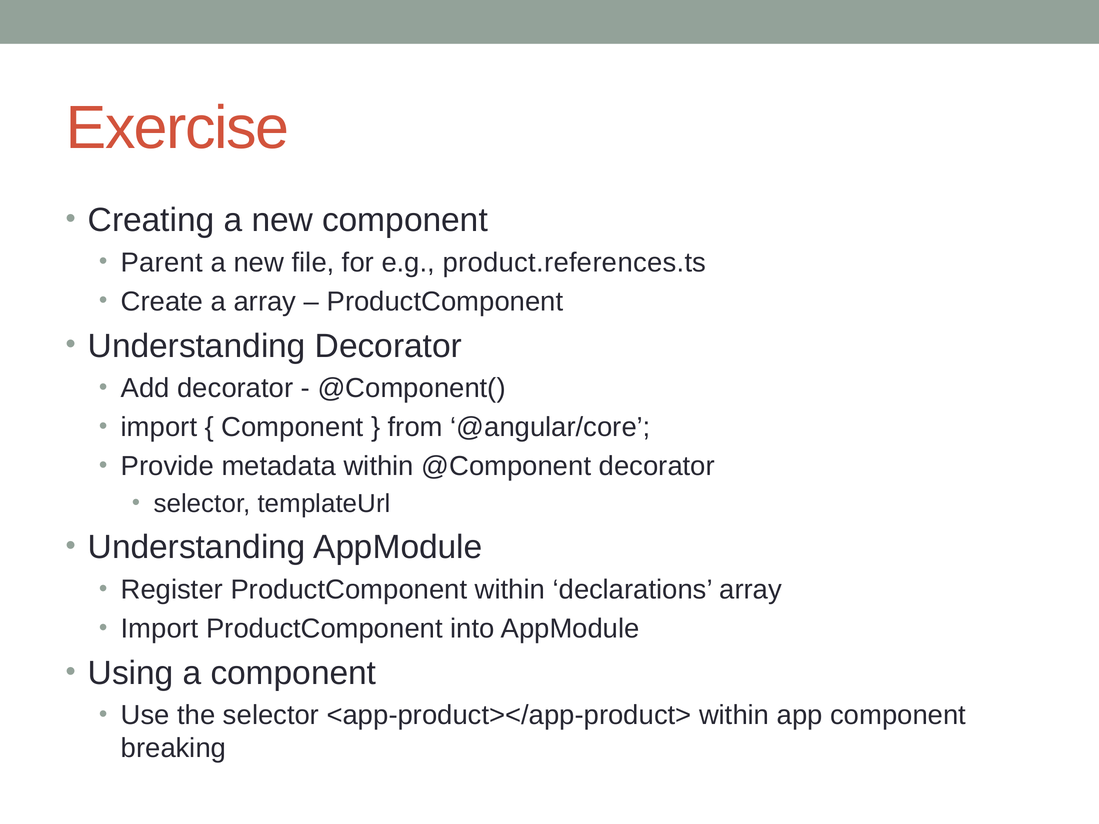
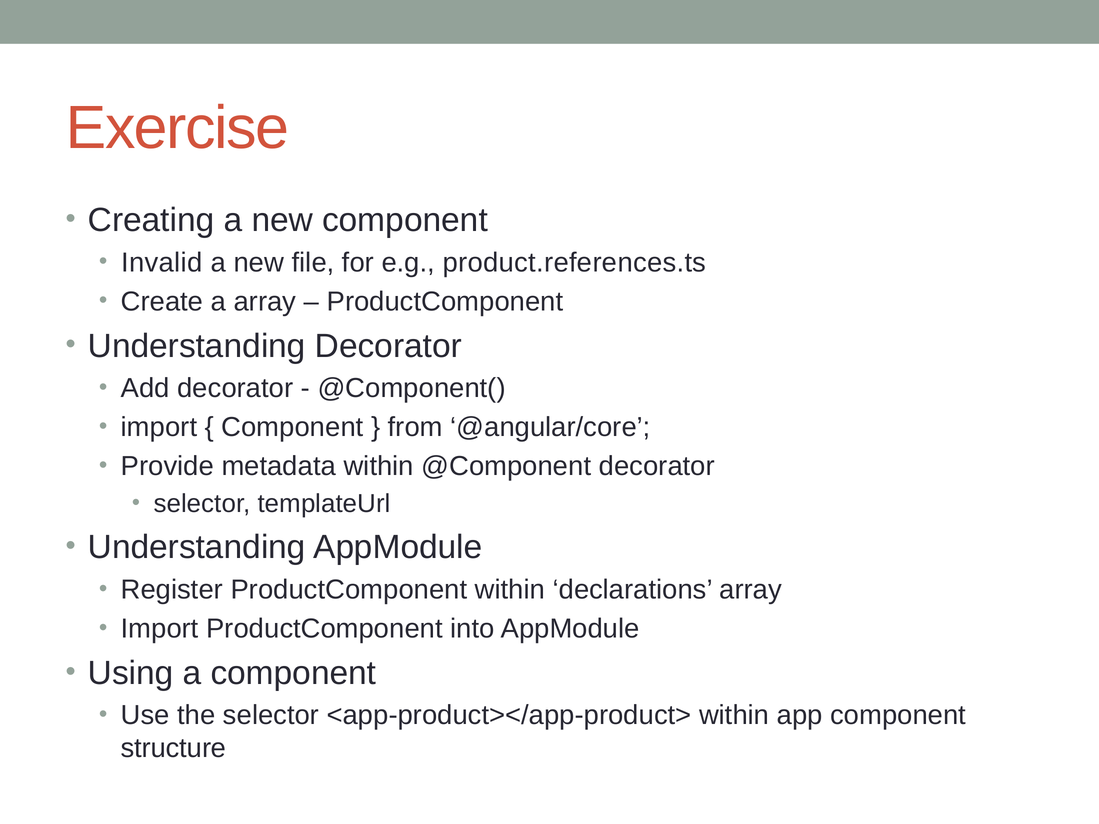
Parent: Parent -> Invalid (162, 263)
breaking: breaking -> structure (174, 749)
